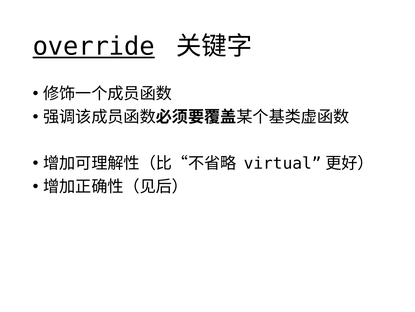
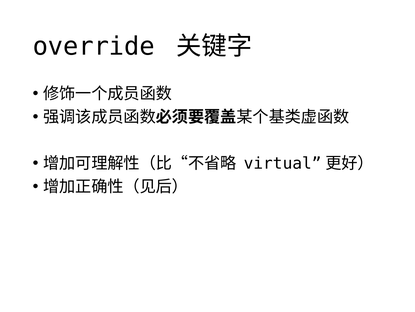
override underline: present -> none (94, 46)
